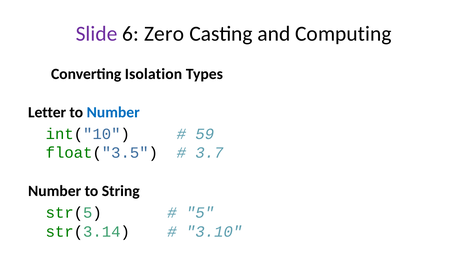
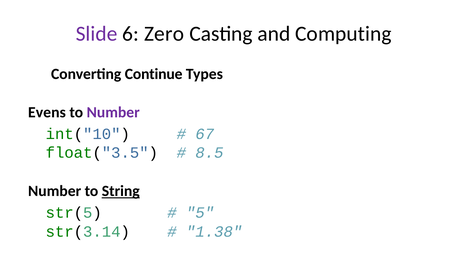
Isolation: Isolation -> Continue (154, 74)
Letter: Letter -> Evens (47, 112)
Number colour: blue -> purple (113, 112)
59: 59 -> 67 (205, 134)
3.7: 3.7 -> 8.5 (209, 153)
String underline: none -> present (121, 191)
3.10: 3.10 -> 1.38 (214, 232)
